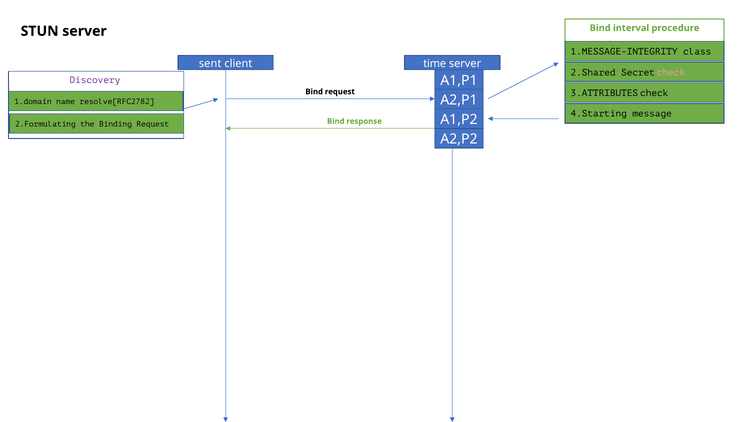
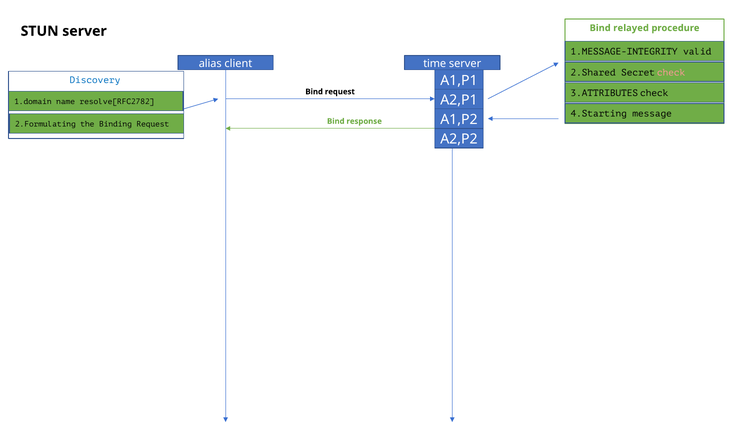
interval: interval -> relayed (631, 28)
class: class -> valid (697, 52)
sent: sent -> alias (210, 63)
Discovery colour: purple -> blue (95, 80)
